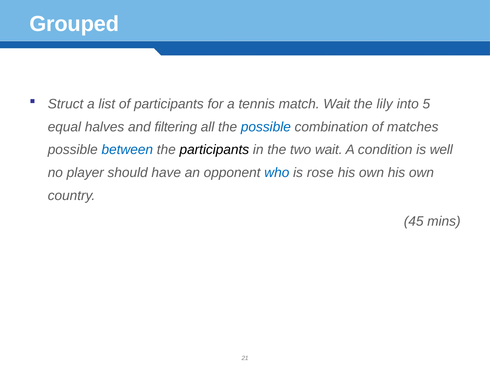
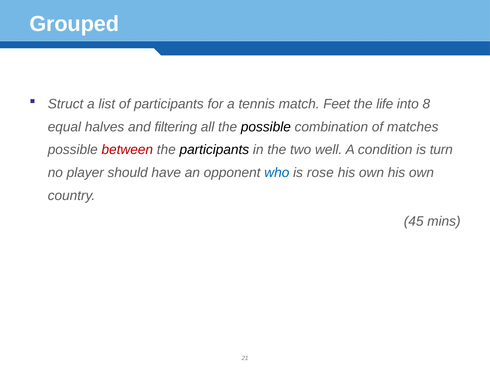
match Wait: Wait -> Feet (337, 104)
lily: lily -> life (385, 104)
5: 5 -> 8 (426, 104)
possible colour: blue -> black (266, 127)
between colour: blue -> red (127, 150)
two wait: wait -> well (329, 150)
well: well -> turn (441, 150)
